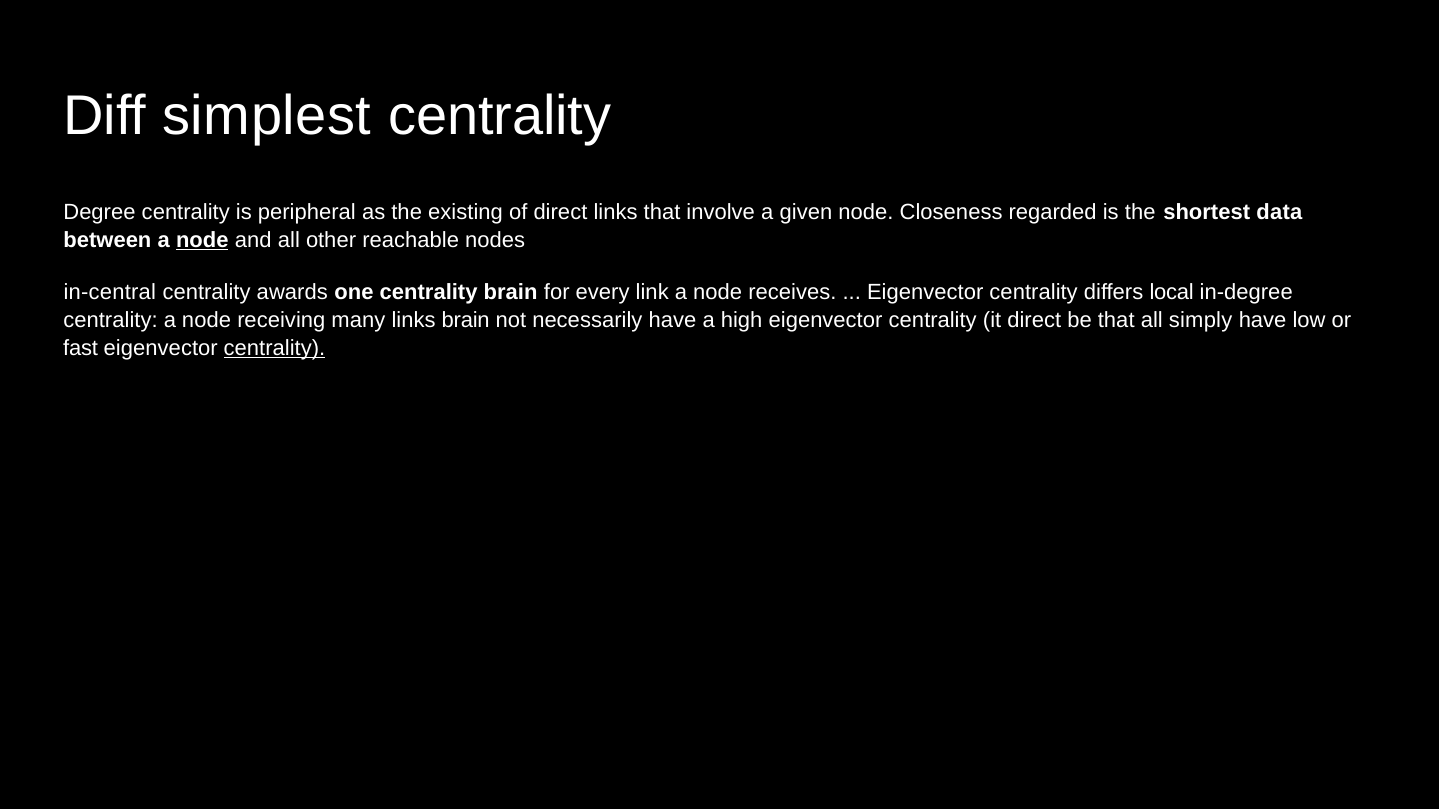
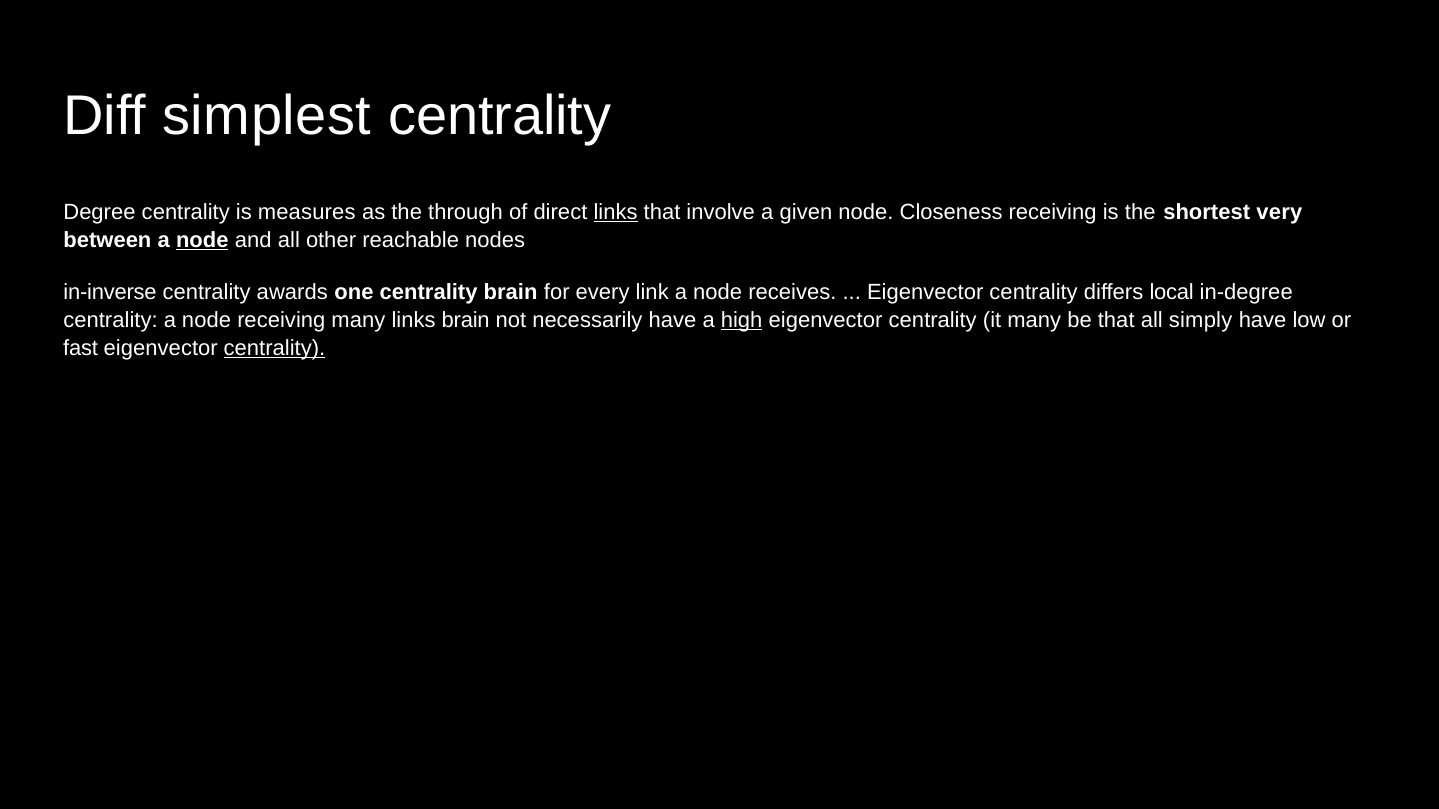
peripheral: peripheral -> measures (307, 212)
existing: existing -> through (466, 212)
links underline: none -> present (616, 212)
Closeness regarded: regarded -> receiving (1053, 212)
data: data -> very (1279, 212)
in-central: in-central -> in-inverse (110, 292)
high underline: none -> present (742, 320)
it direct: direct -> many (1034, 320)
